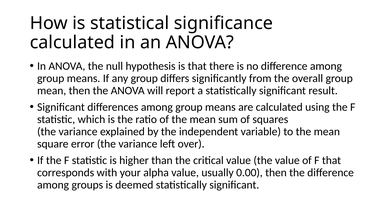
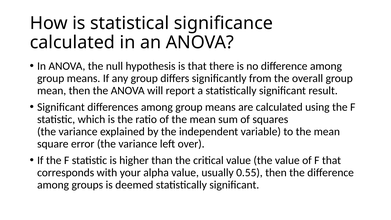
0.00: 0.00 -> 0.55 (249, 173)
